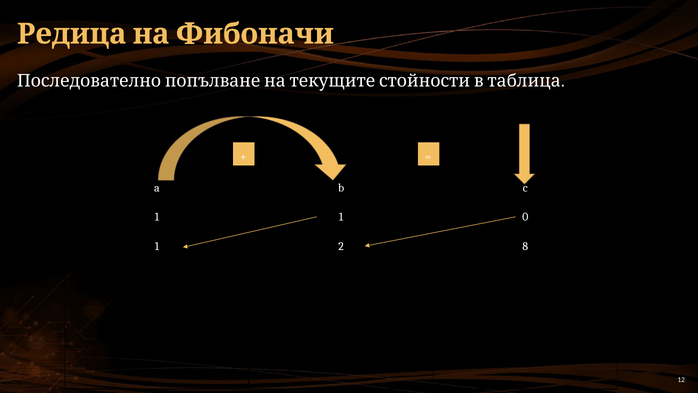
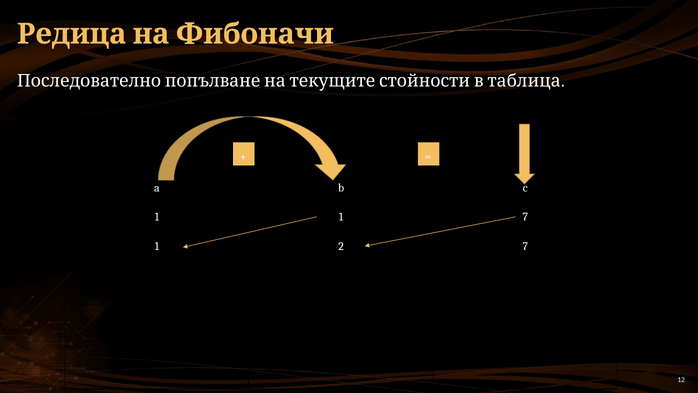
1 0: 0 -> 7 (525, 217)
2 8: 8 -> 7 (525, 246)
